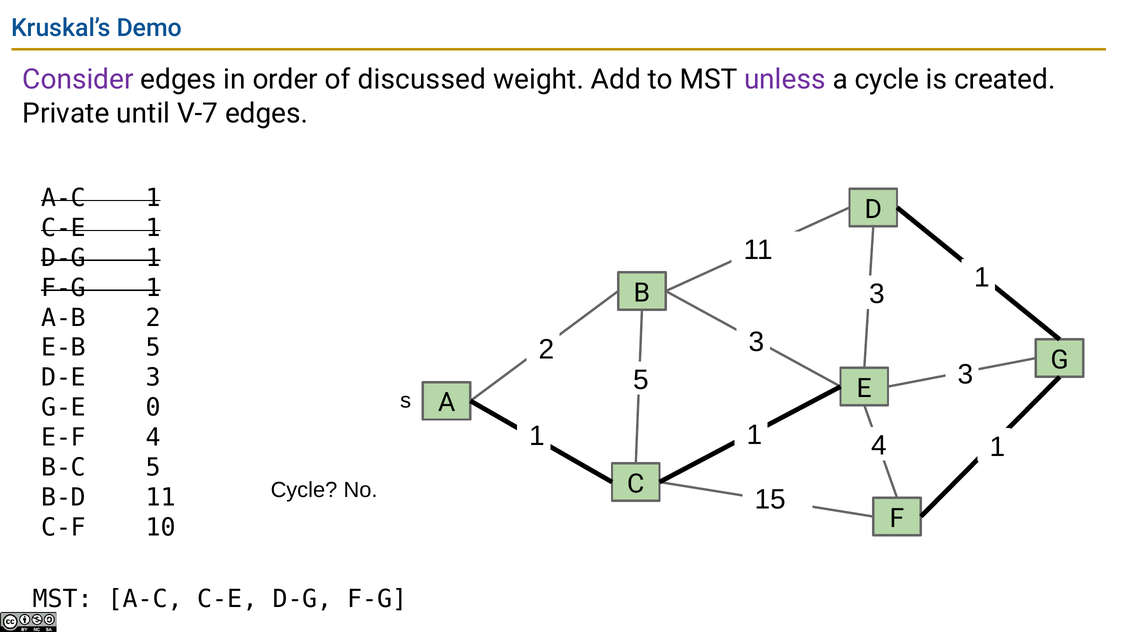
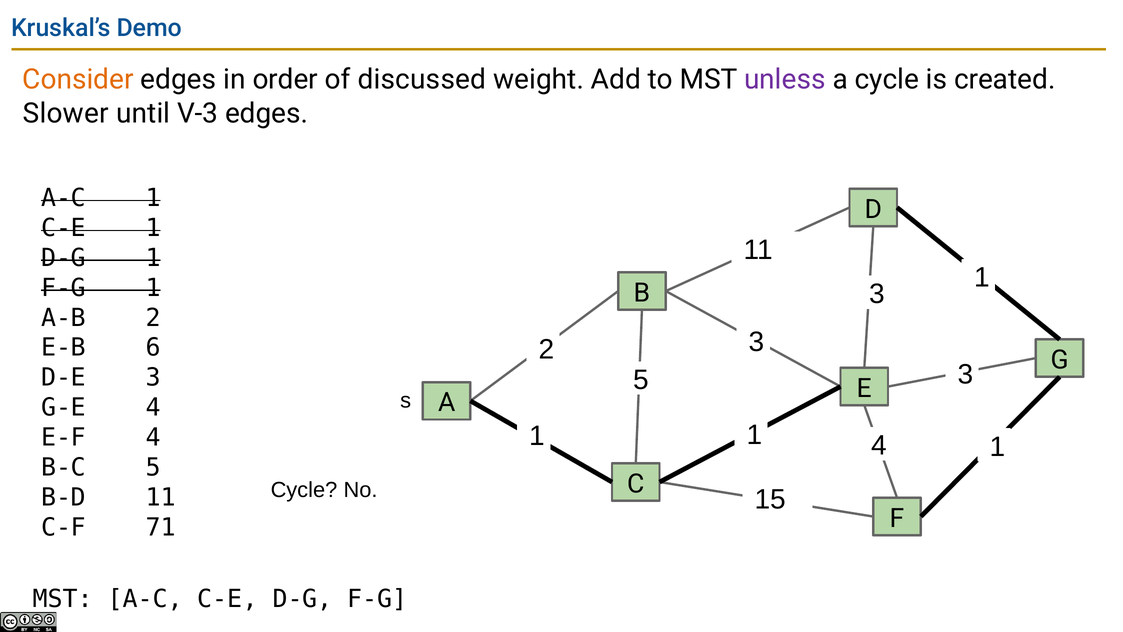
Consider colour: purple -> orange (78, 80)
Private: Private -> Slower (66, 113)
V-7: V-7 -> V-3 (198, 113)
E-B 5: 5 -> 6 (153, 348)
G-E 0: 0 -> 4 (153, 407)
10: 10 -> 71 (161, 527)
